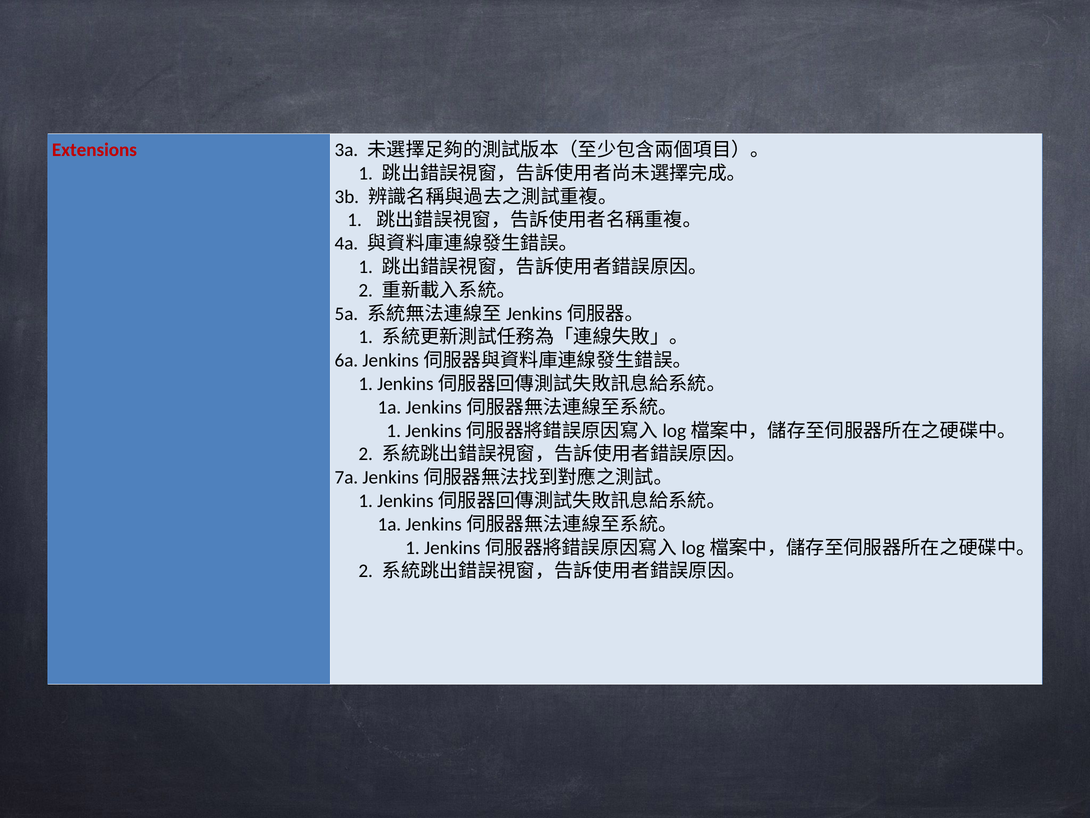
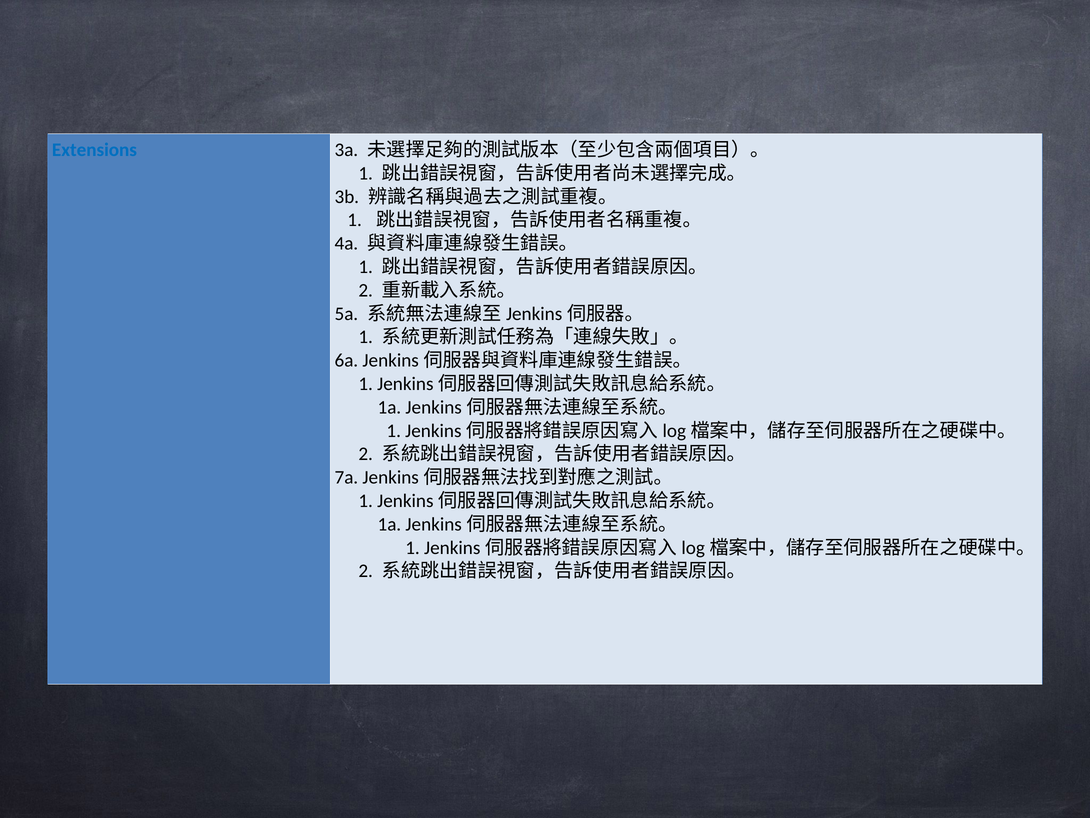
Extensions colour: red -> blue (94, 150)
